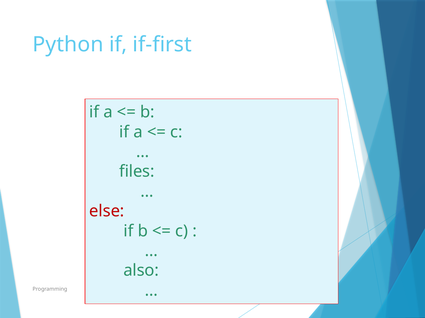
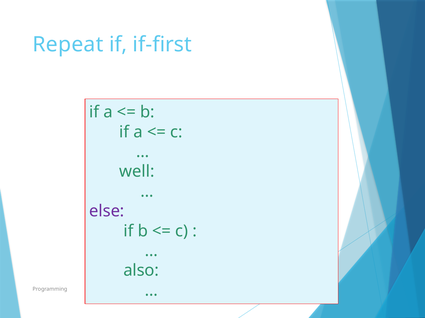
Python: Python -> Repeat (68, 45)
files: files -> well (137, 172)
else colour: red -> purple (107, 212)
